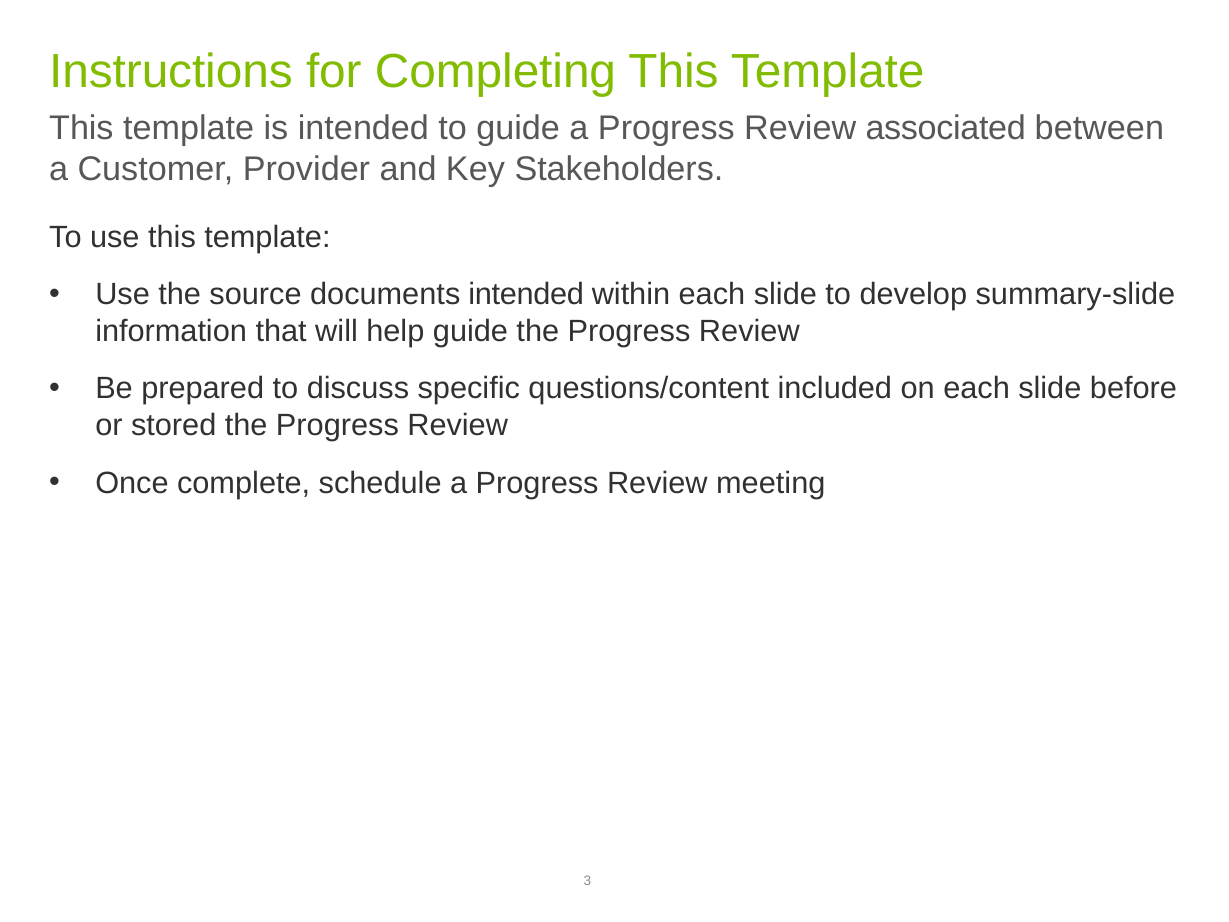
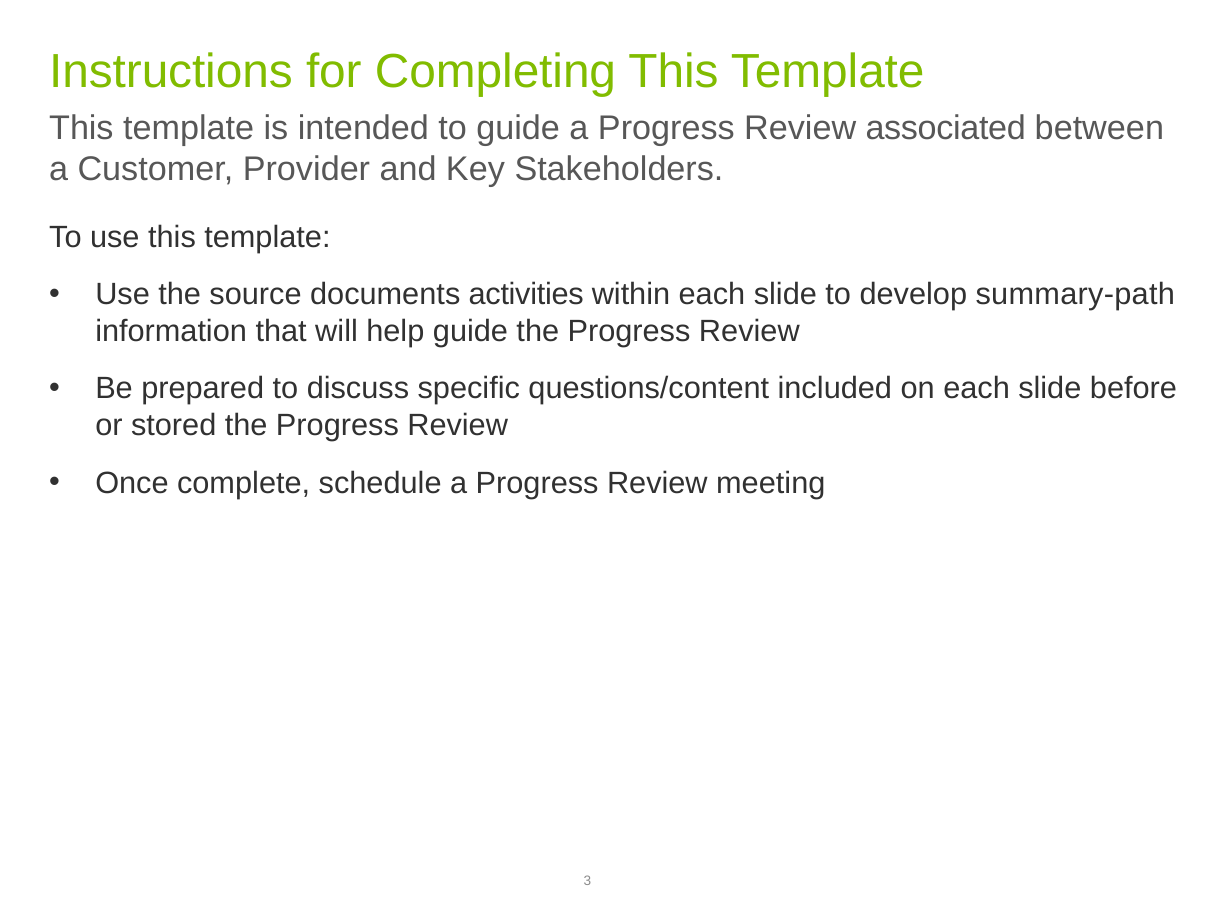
documents intended: intended -> activities (526, 294)
summary-slide: summary-slide -> summary-path (1075, 294)
